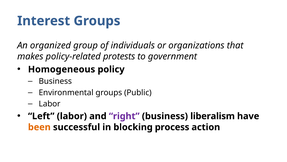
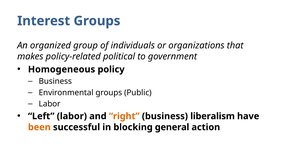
protests: protests -> political (119, 56)
right colour: purple -> orange (124, 116)
process: process -> general (172, 127)
